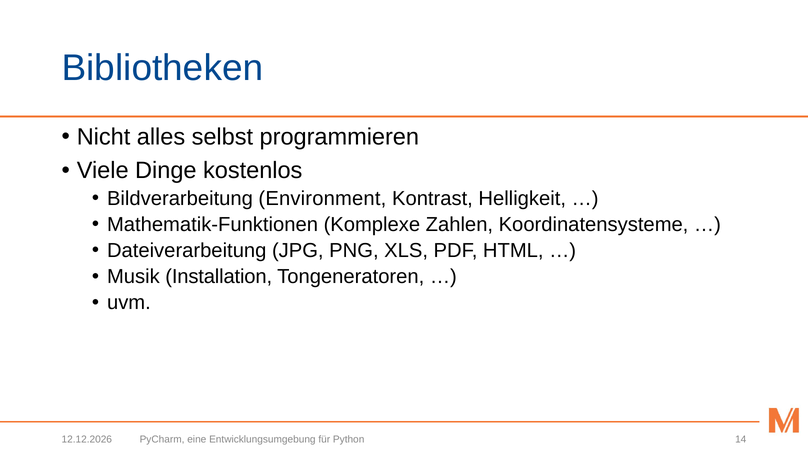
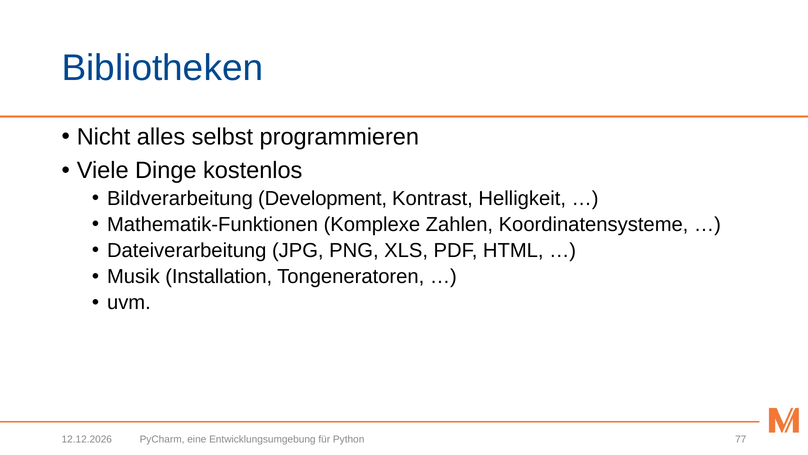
Environment: Environment -> Development (323, 198)
14: 14 -> 77 (741, 439)
